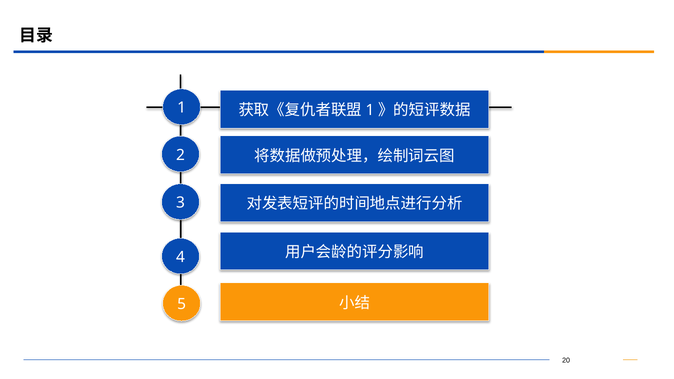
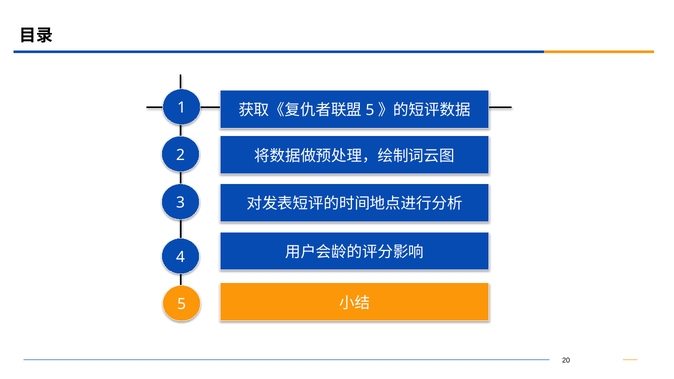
1: 1 -> 5 (370, 110)
